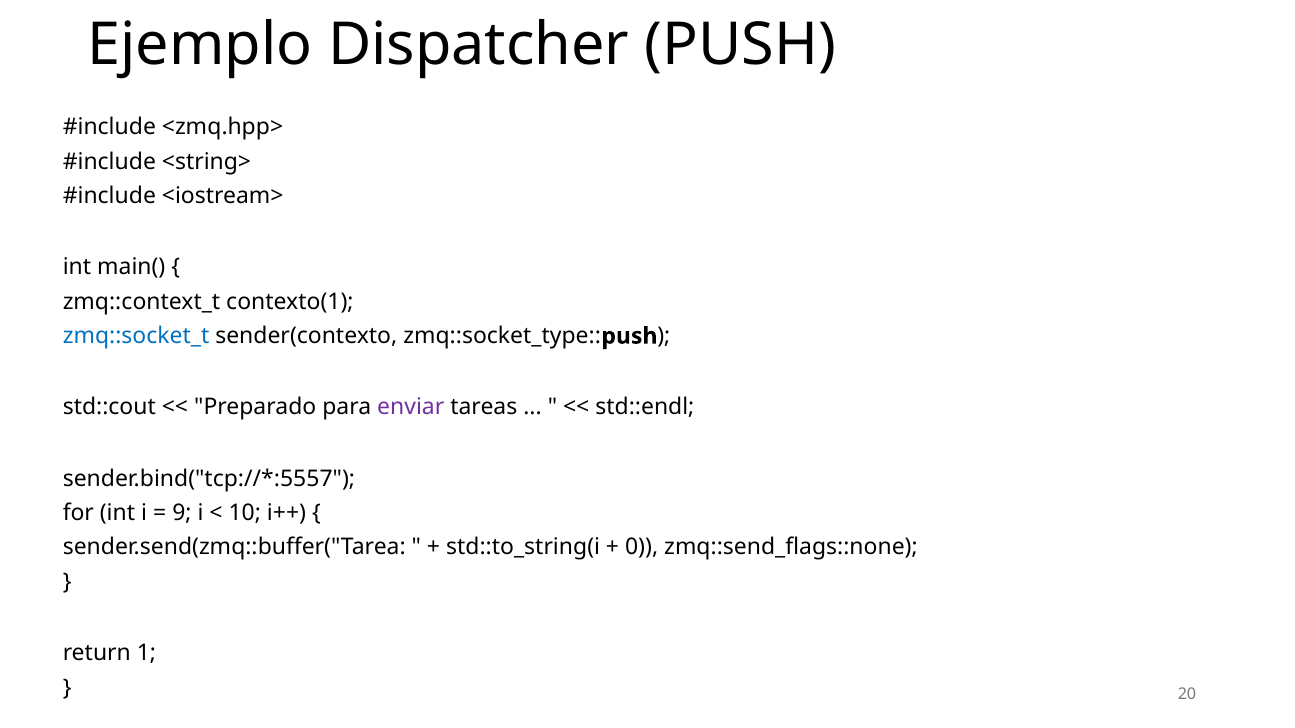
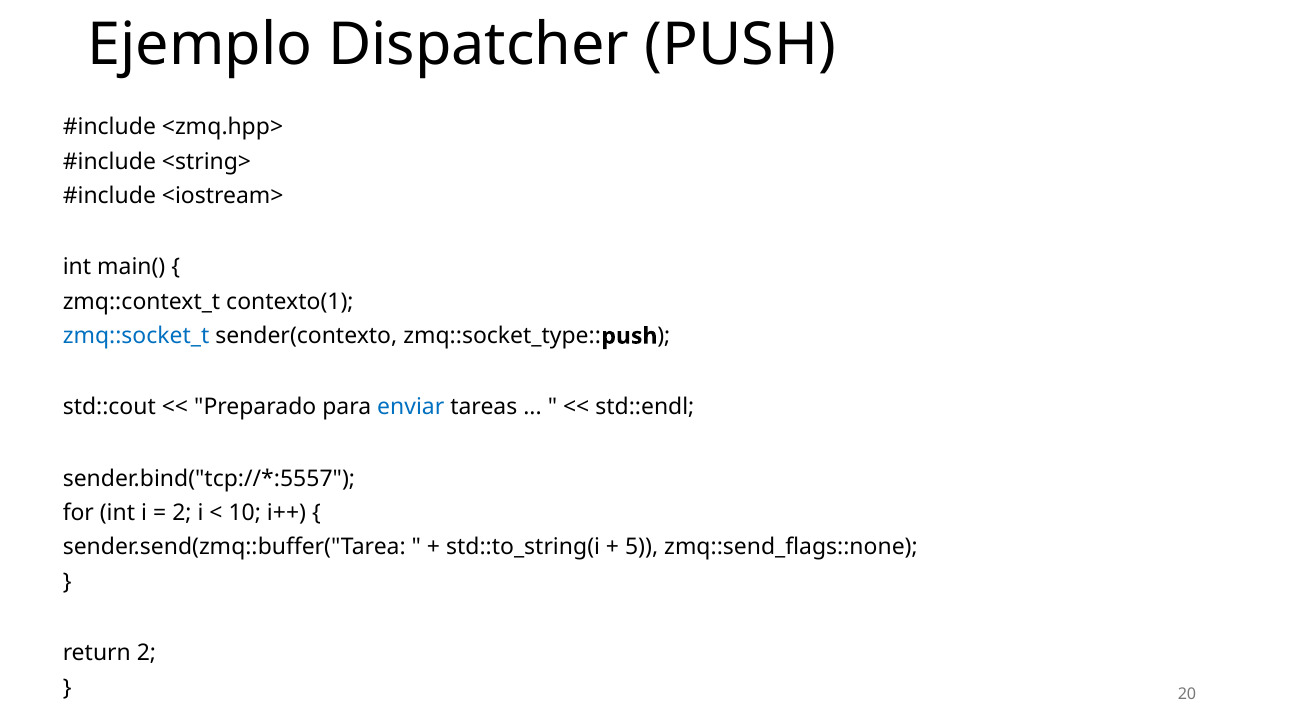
enviar colour: purple -> blue (411, 408)
9: 9 -> 2 (182, 513)
0: 0 -> 5 (642, 548)
return 1: 1 -> 2 (147, 653)
